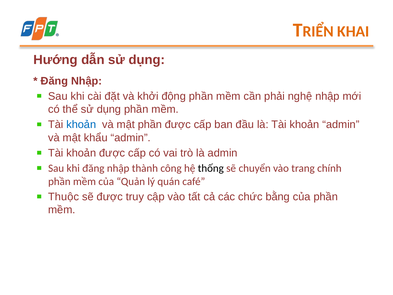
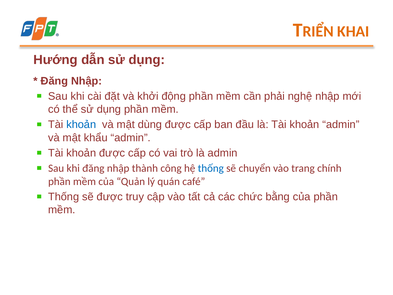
mật phần: phần -> dùng (150, 125)
thống colour: black -> blue (211, 168)
Thuộc: Thuộc -> Thống (64, 197)
